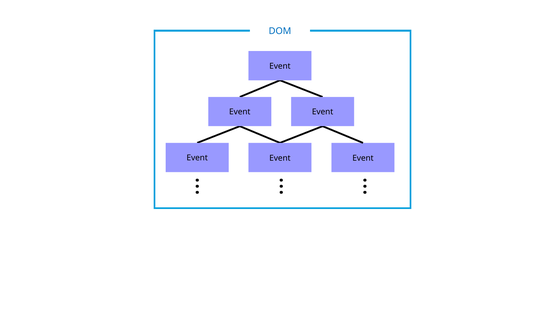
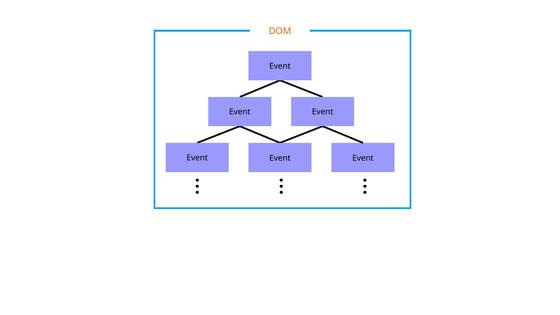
DOM colour: blue -> orange (280, 31)
